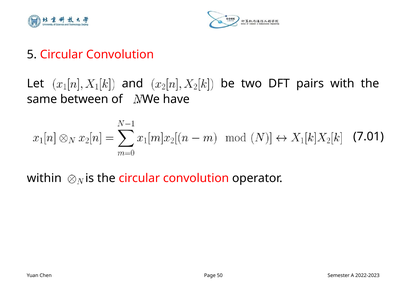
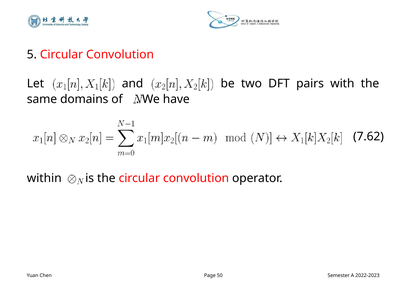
between: between -> domains (84, 99)
7.01: 7.01 -> 7.62 (368, 136)
